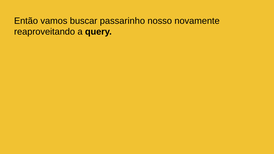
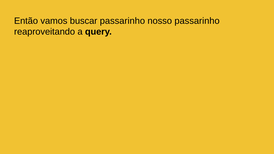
nosso novamente: novamente -> passarinho (197, 21)
